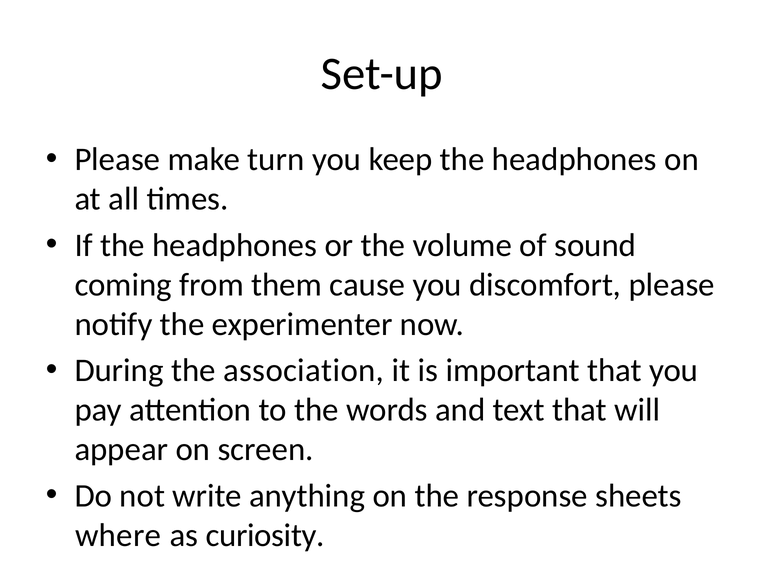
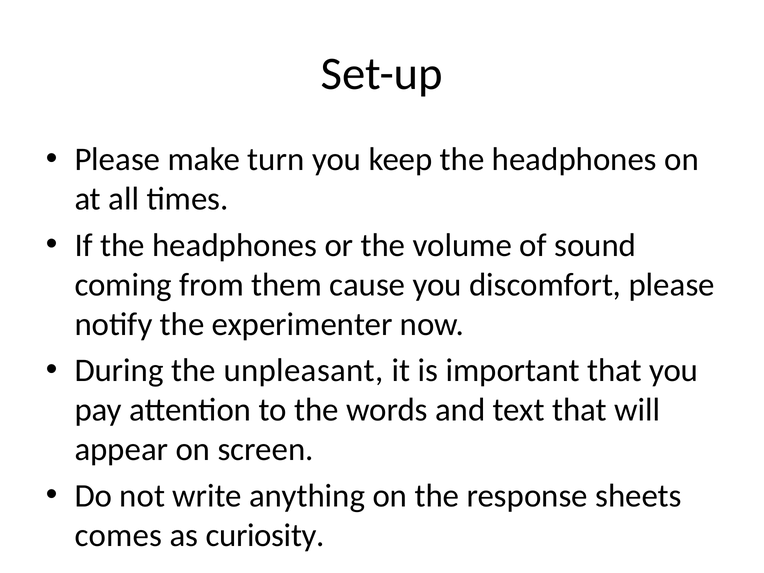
association: association -> unpleasant (304, 371)
where: where -> comes (118, 535)
